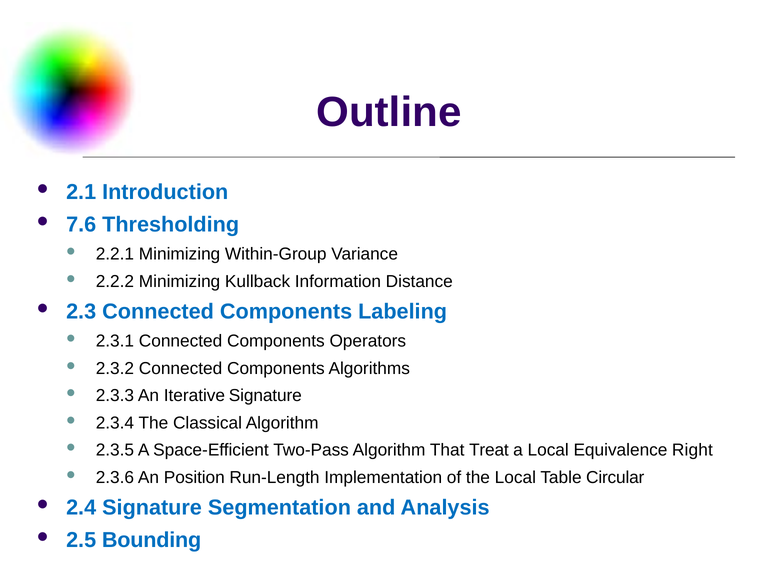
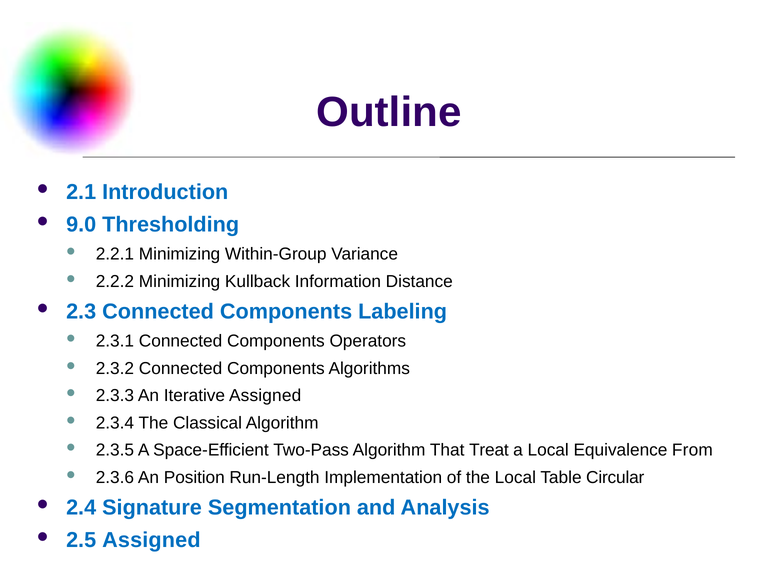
7.6: 7.6 -> 9.0 (81, 225)
Iterative Signature: Signature -> Assigned (265, 395)
Right: Right -> From (692, 450)
2.5 Bounding: Bounding -> Assigned (151, 540)
